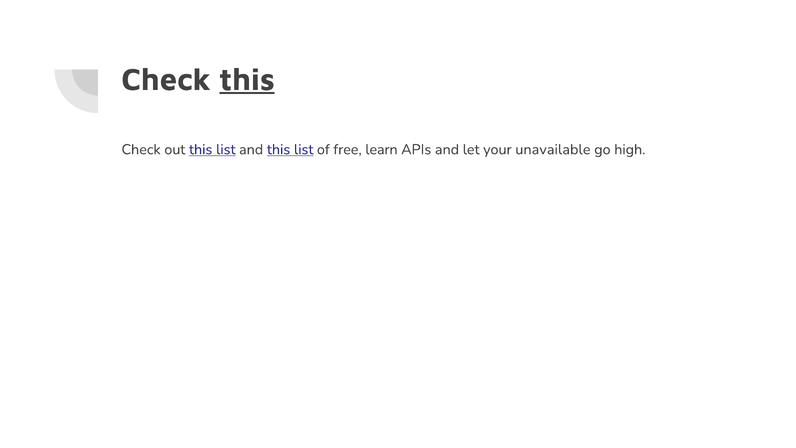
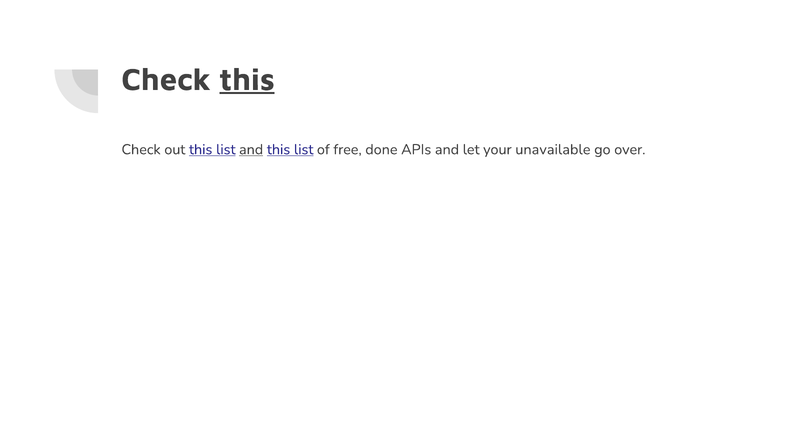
and underline: none -> present (251, 149)
learn: learn -> done (381, 149)
high: high -> over (630, 149)
